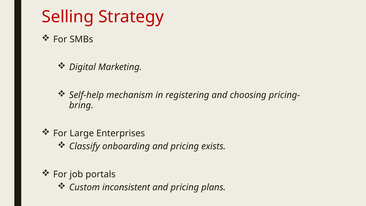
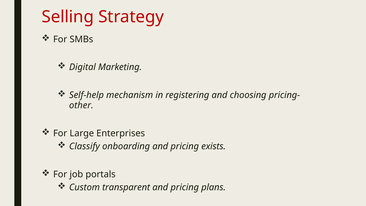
bring: bring -> other (81, 105)
inconsistent: inconsistent -> transparent (126, 187)
